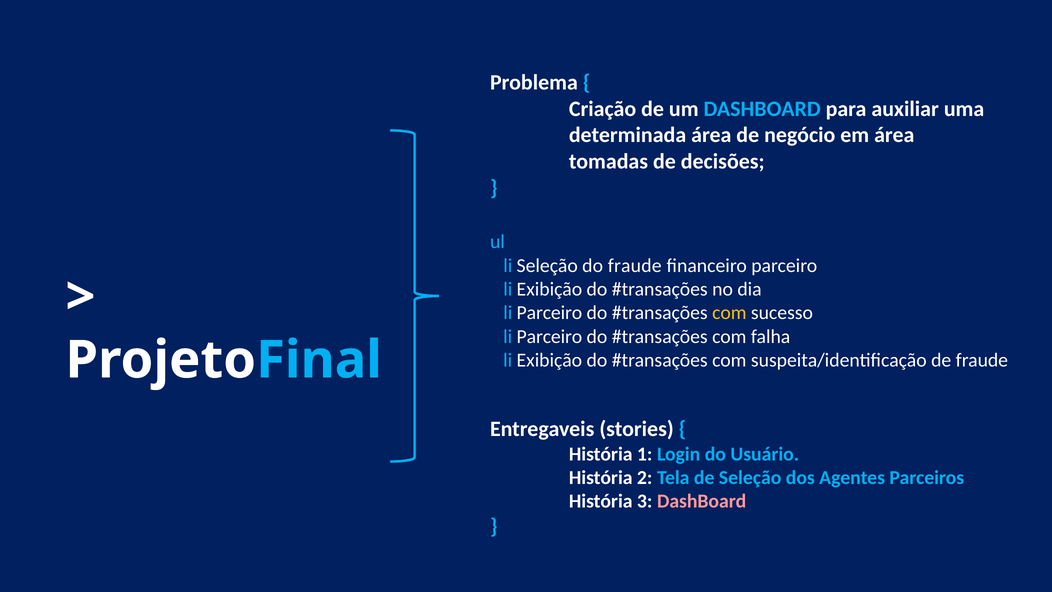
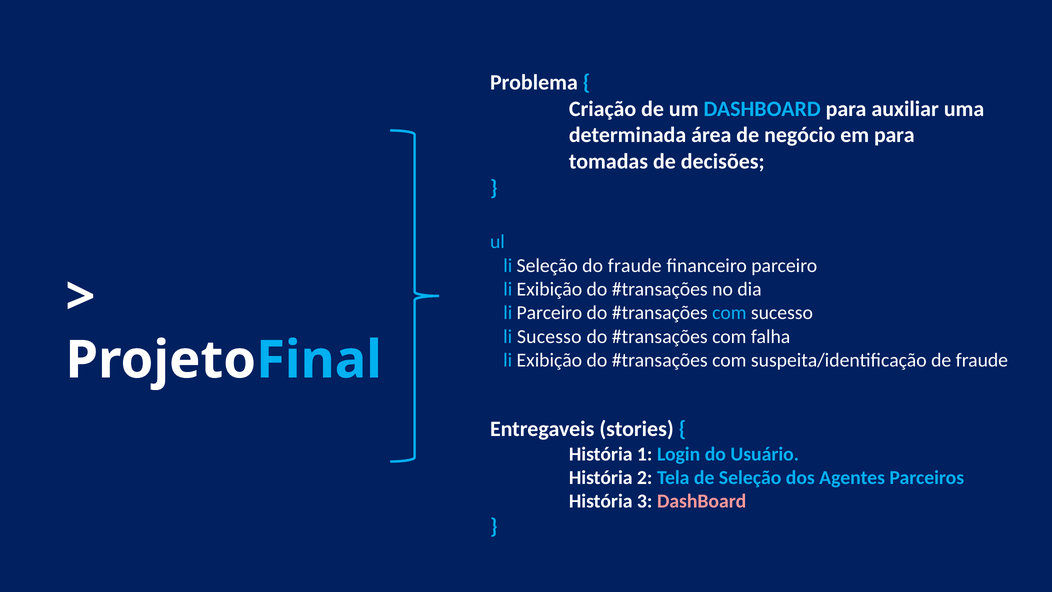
em área: área -> para (894, 135)
com colour: yellow -> light blue (729, 313)
Parceiro: Parceiro -> Sucesso (549, 336)
